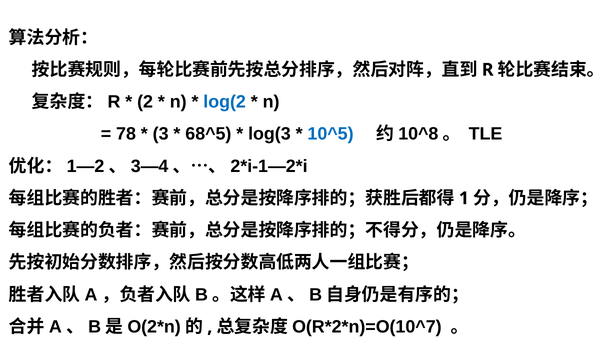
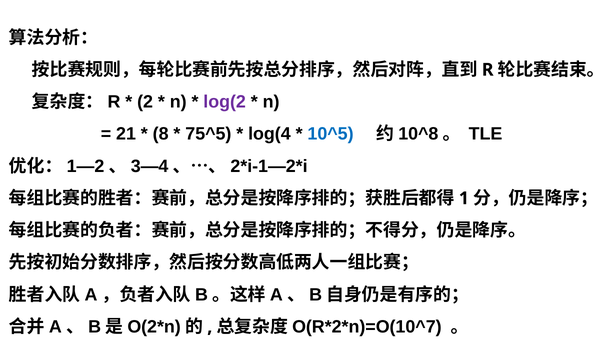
log(2 colour: blue -> purple (225, 102)
78: 78 -> 21 (126, 134)
3: 3 -> 8 (161, 134)
68^5: 68^5 -> 75^5 (208, 134)
log(3: log(3 -> log(4 (269, 134)
